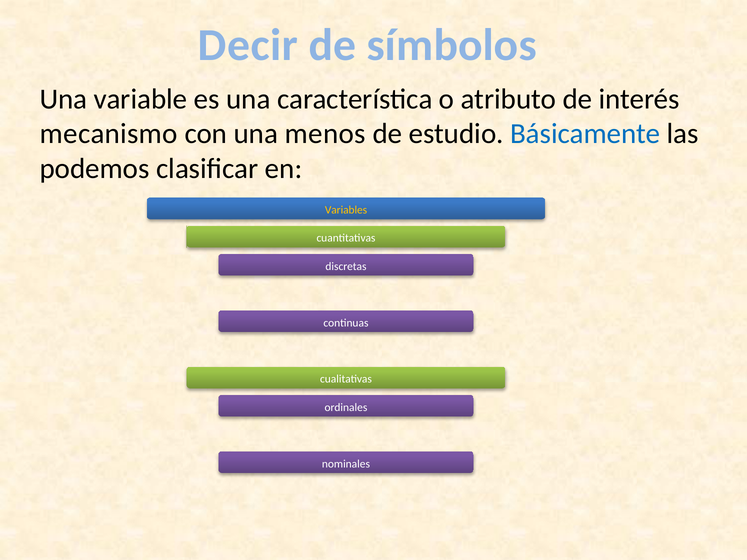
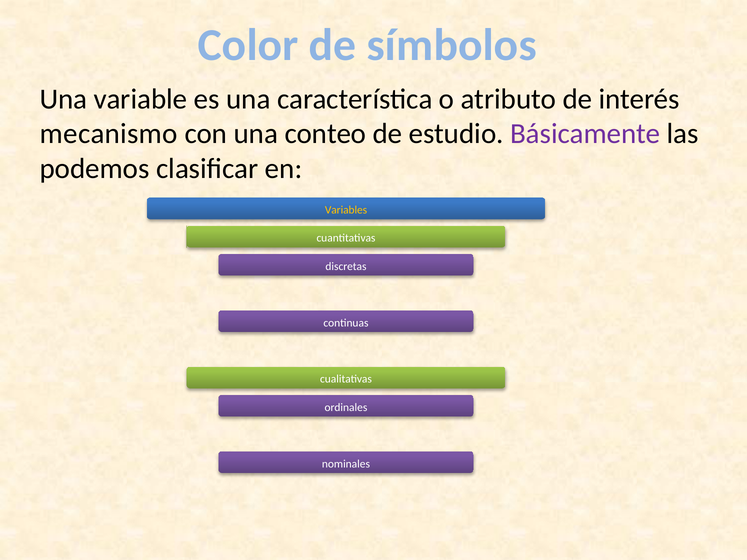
Decir: Decir -> Color (248, 45)
menos: menos -> conteo (325, 134)
Básicamente colour: blue -> purple (585, 134)
